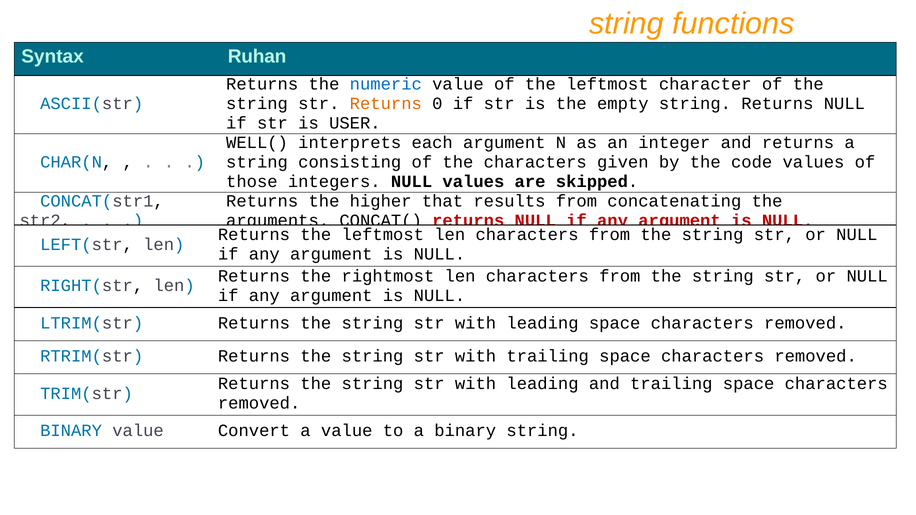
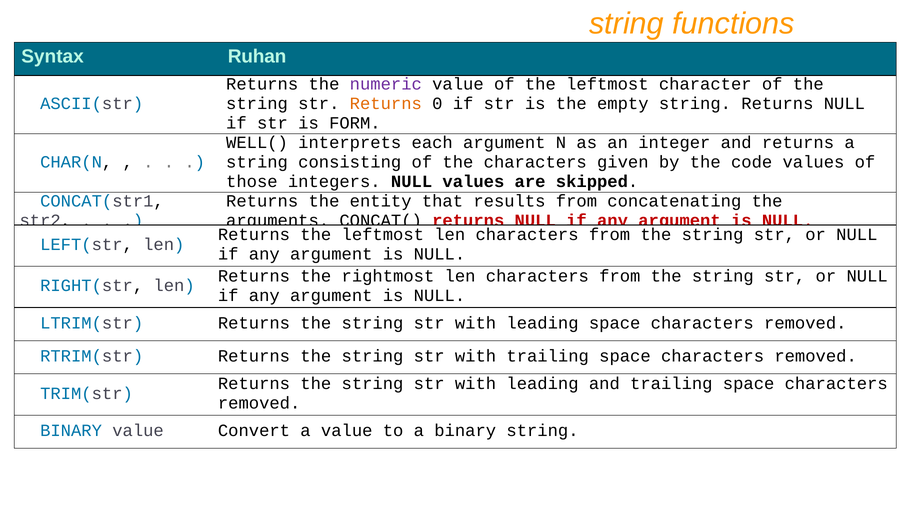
numeric colour: blue -> purple (386, 84)
USER: USER -> FORM (355, 123)
higher: higher -> entity (381, 201)
